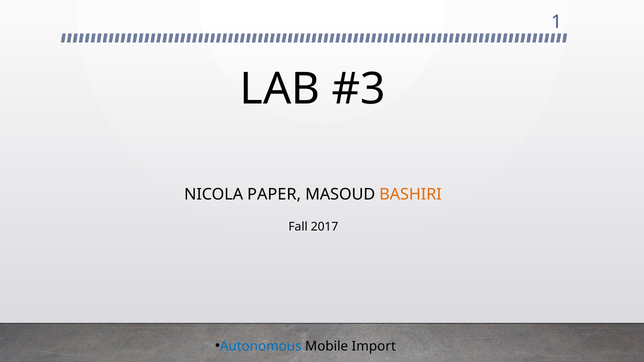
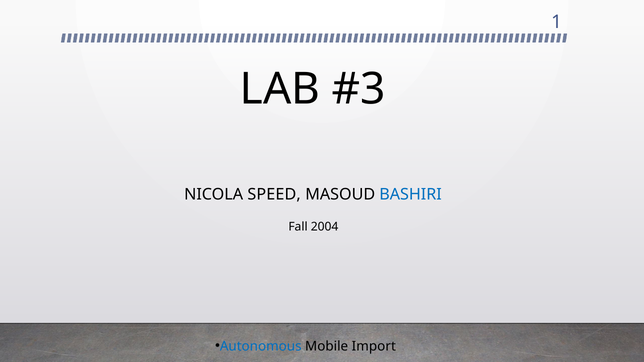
PAPER: PAPER -> SPEED (274, 194)
BASHIRI colour: orange -> blue (411, 194)
2017: 2017 -> 2004 (325, 227)
